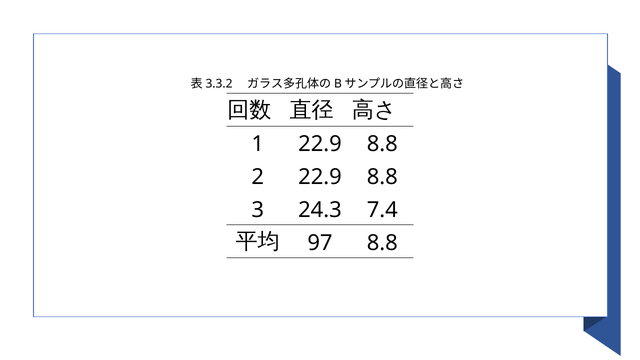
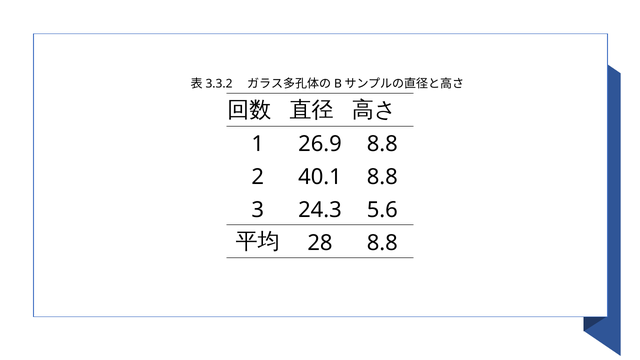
1 22.9: 22.9 -> 26.9 (320, 144)
2 22.9: 22.9 -> 40.1 (320, 177)
7.4: 7.4 -> 5.6 (382, 210)
97: 97 -> 28 (320, 243)
